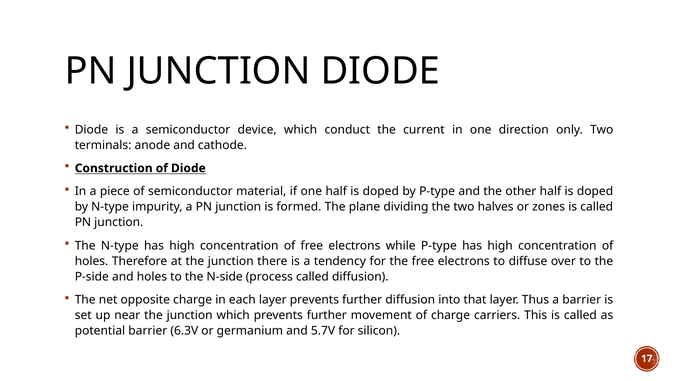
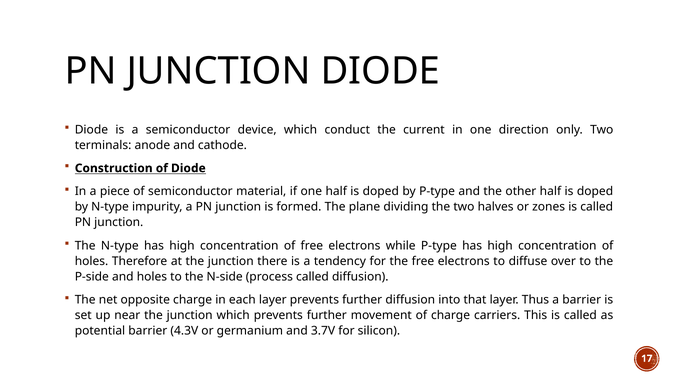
6.3V: 6.3V -> 4.3V (184, 331)
5.7V: 5.7V -> 3.7V (323, 331)
